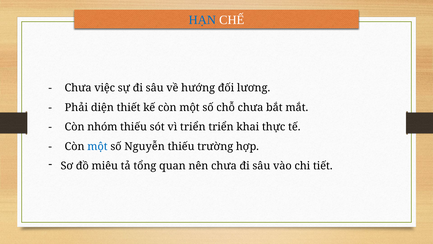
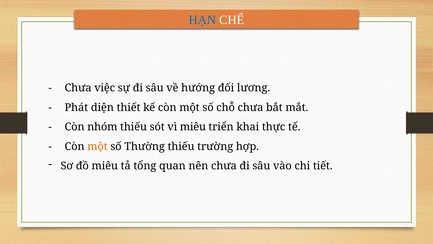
Phải: Phải -> Phát (76, 107)
vì triển: triển -> miêu (193, 127)
một colour: blue -> orange (97, 146)
Nguyễn: Nguyễn -> Thường (145, 146)
